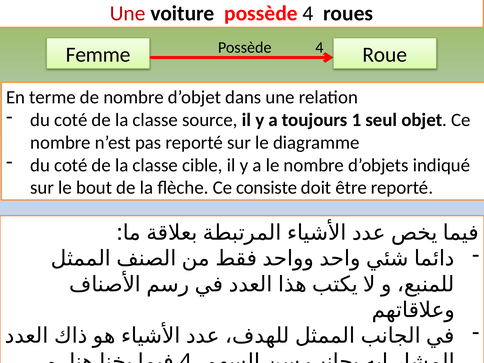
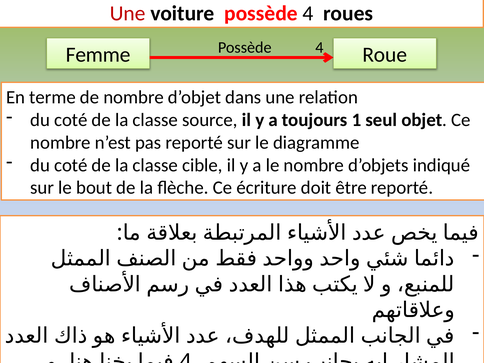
consiste: consiste -> écriture (267, 188)
